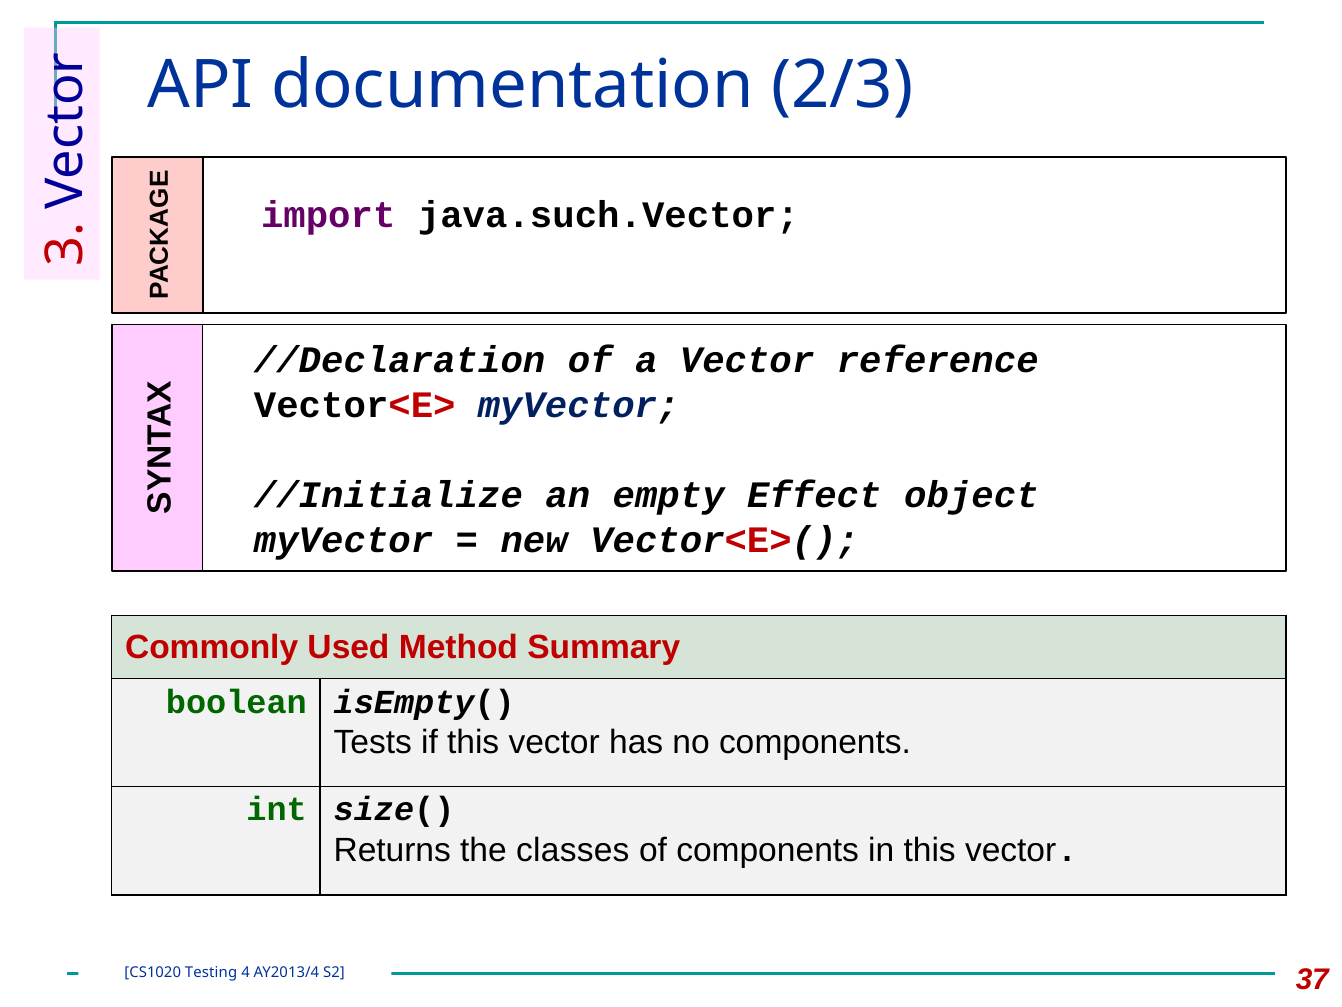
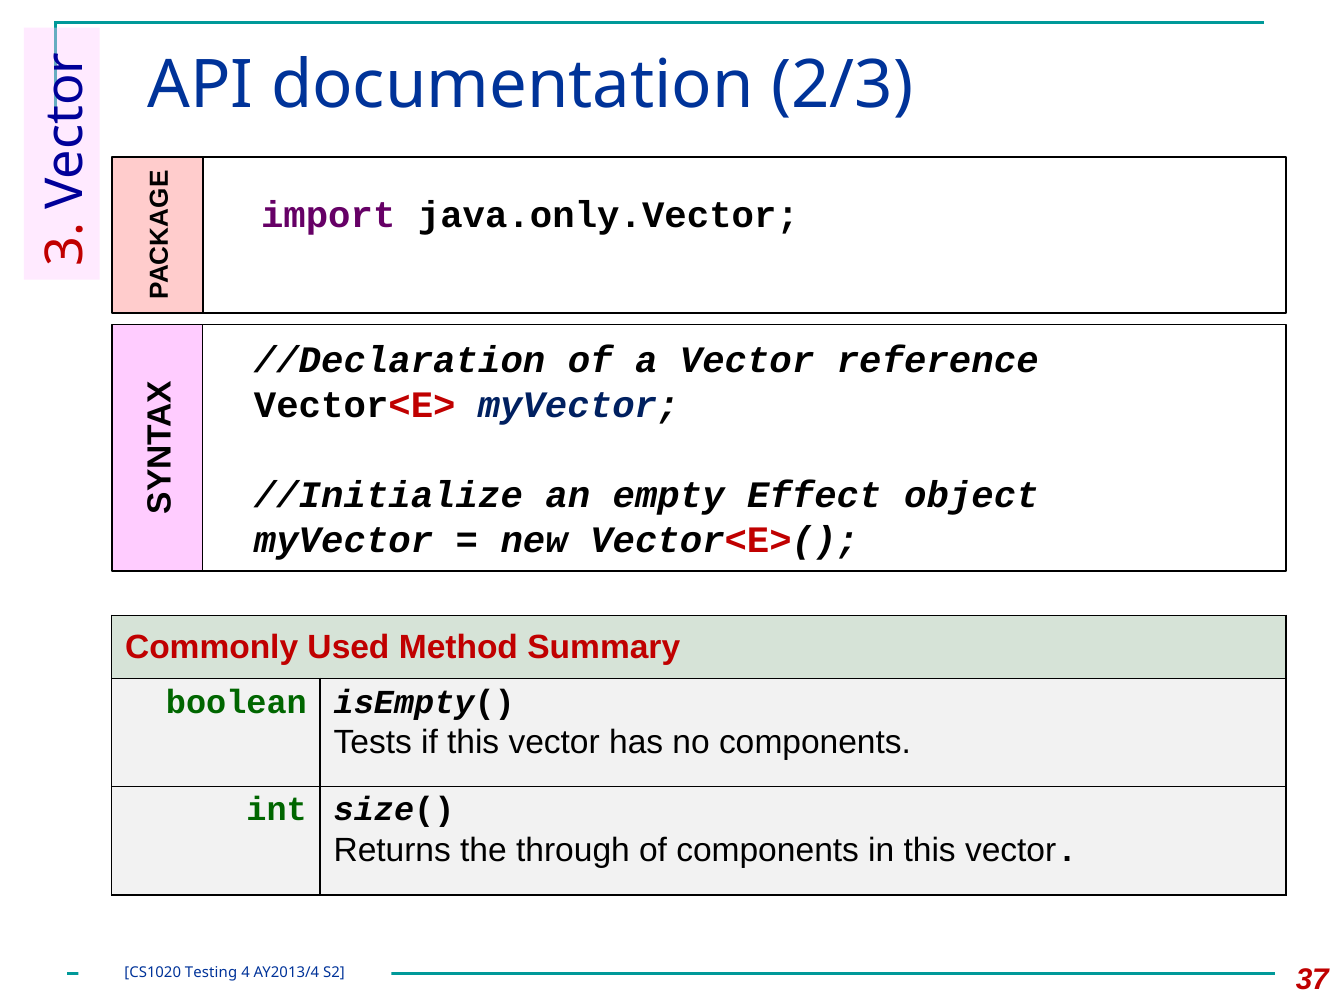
java.such.Vector: java.such.Vector -> java.only.Vector (608, 215)
classes: classes -> through (573, 850)
